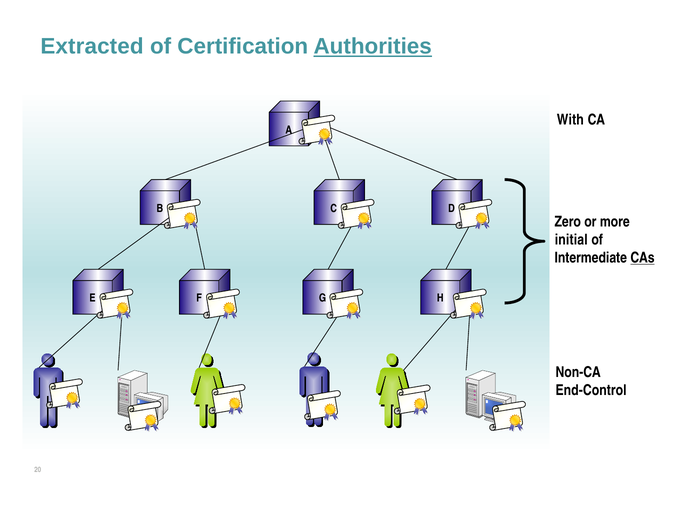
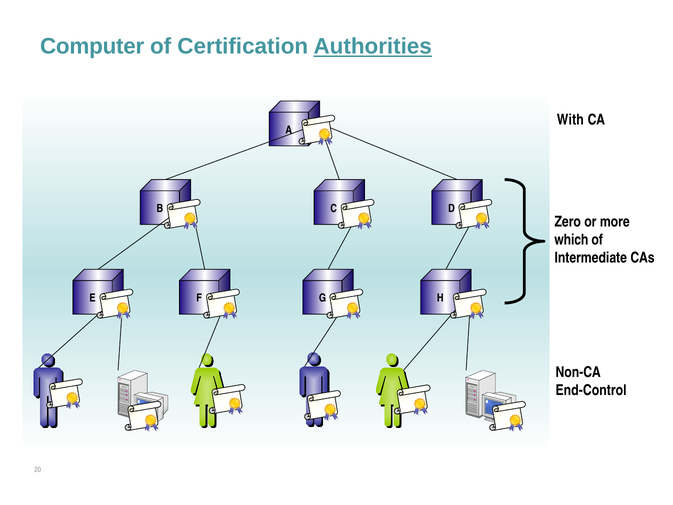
Extracted: Extracted -> Computer (92, 46)
initial: initial -> which (571, 240)
CAs underline: present -> none (643, 258)
